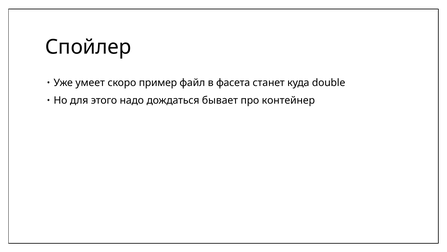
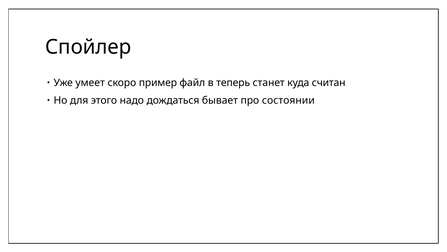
фасета: фасета -> теперь (233, 83)
double: double -> считан (329, 83)
контейнер: контейнер -> состоянии (288, 100)
